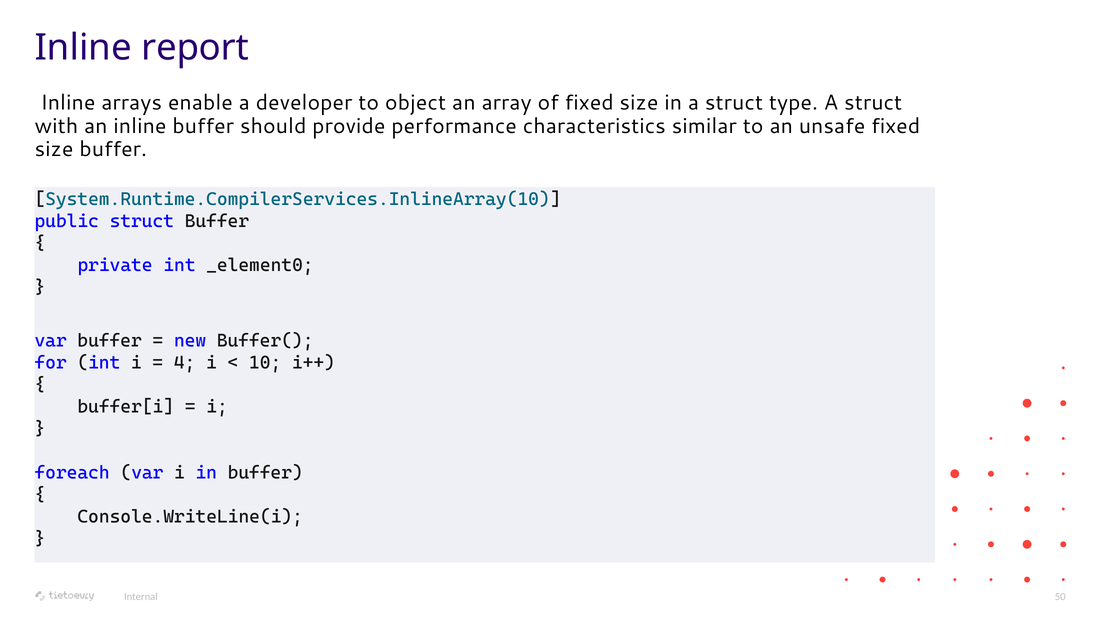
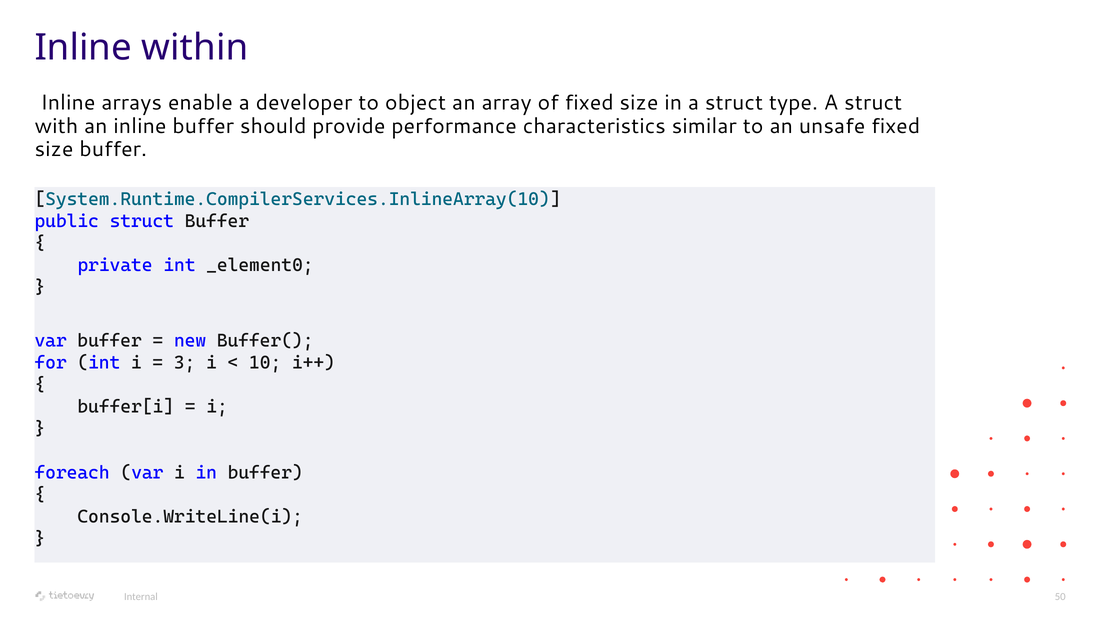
report: report -> within (195, 48)
4: 4 -> 3 (185, 363)
